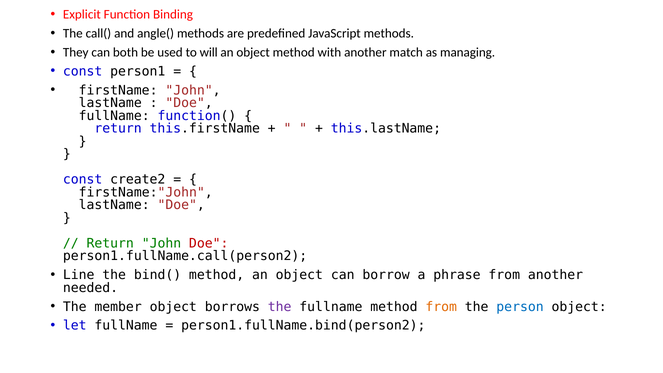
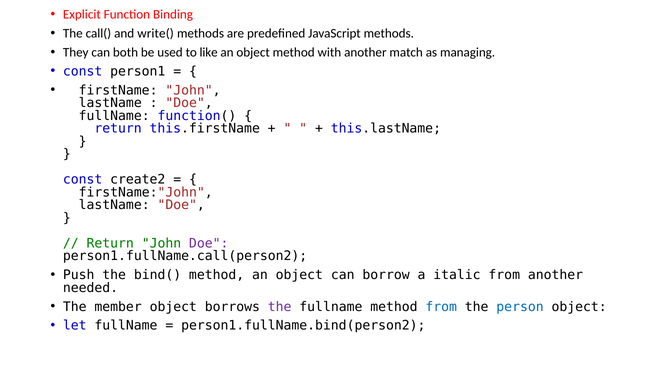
angle(: angle( -> write( (156, 33)
will: will -> like (209, 52)
Doe colour: red -> purple (209, 243)
Line: Line -> Push (79, 275)
phrase: phrase -> italic (457, 275)
from colour: orange -> blue (441, 307)
